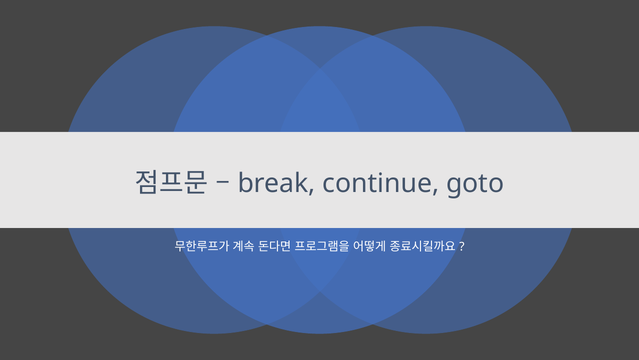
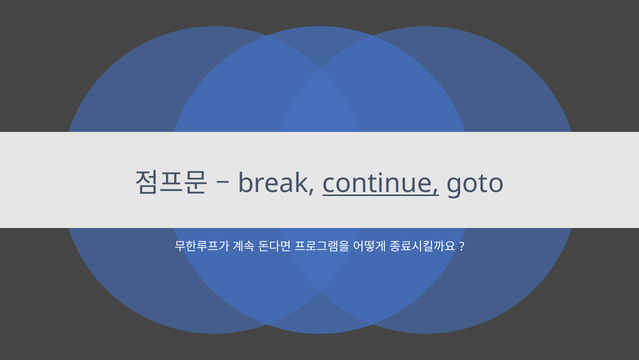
continue underline: none -> present (381, 183)
